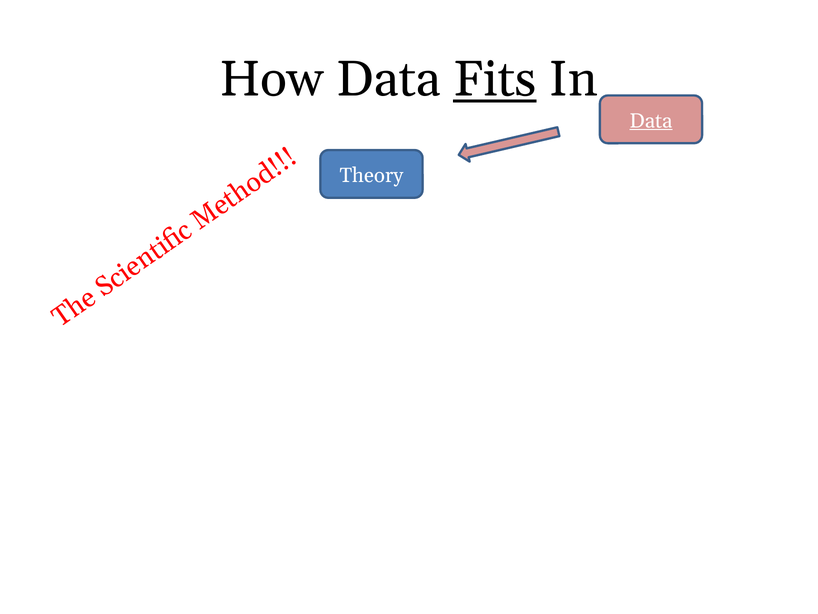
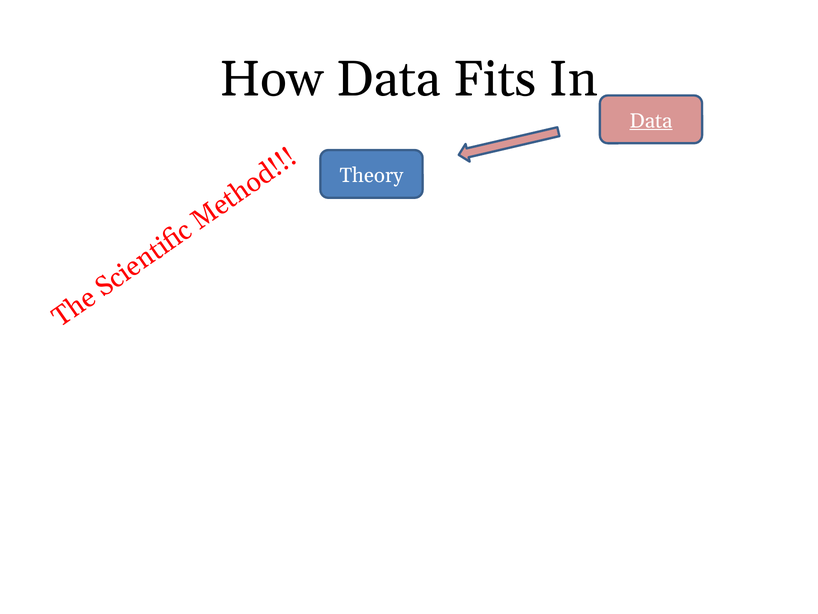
Fits underline: present -> none (495, 79)
